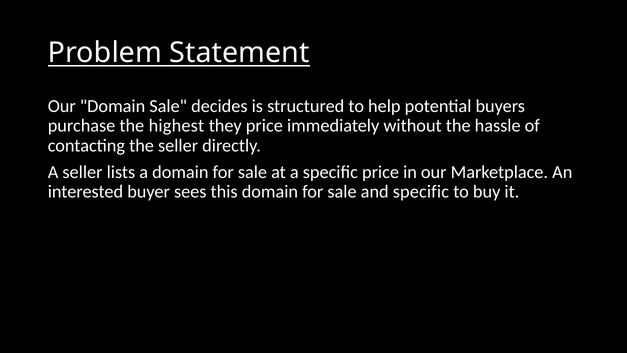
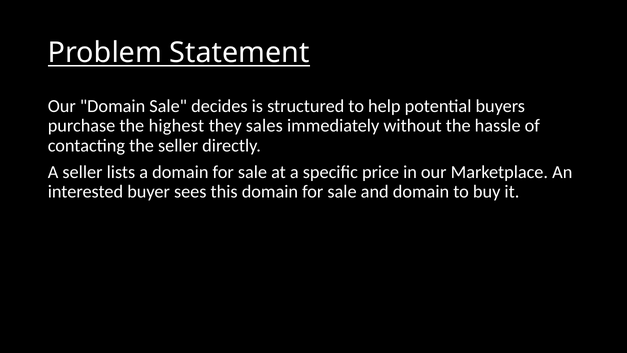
they price: price -> sales (264, 126)
and specific: specific -> domain (421, 192)
